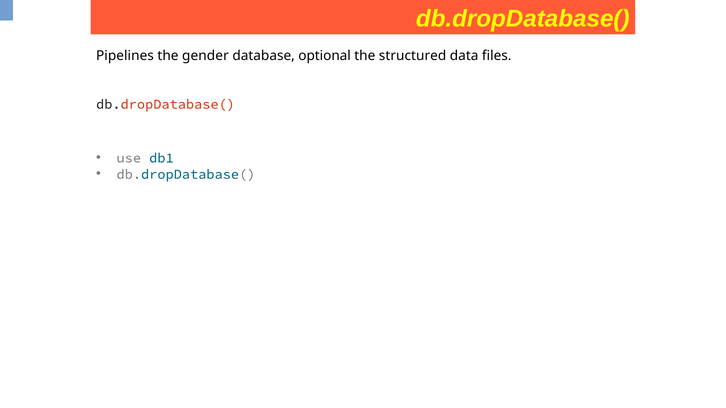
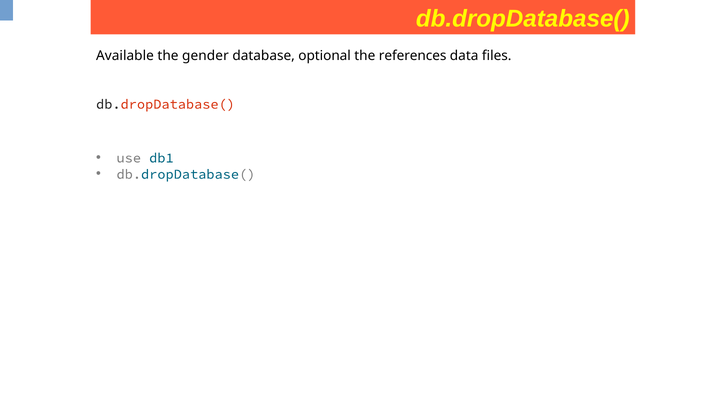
Pipelines: Pipelines -> Available (125, 56)
structured: structured -> references (413, 56)
